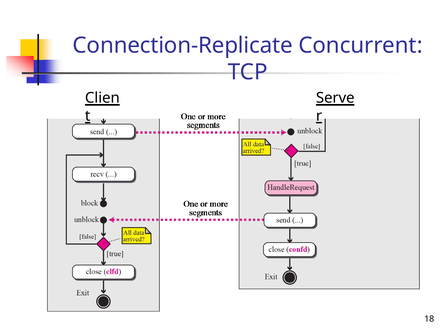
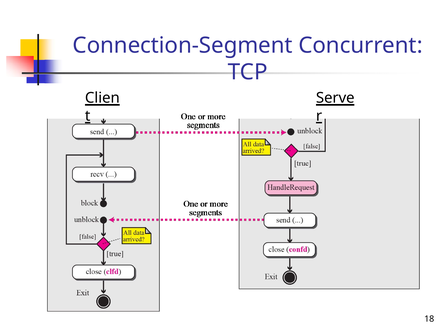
Connection-Replicate: Connection-Replicate -> Connection-Segment (183, 45)
